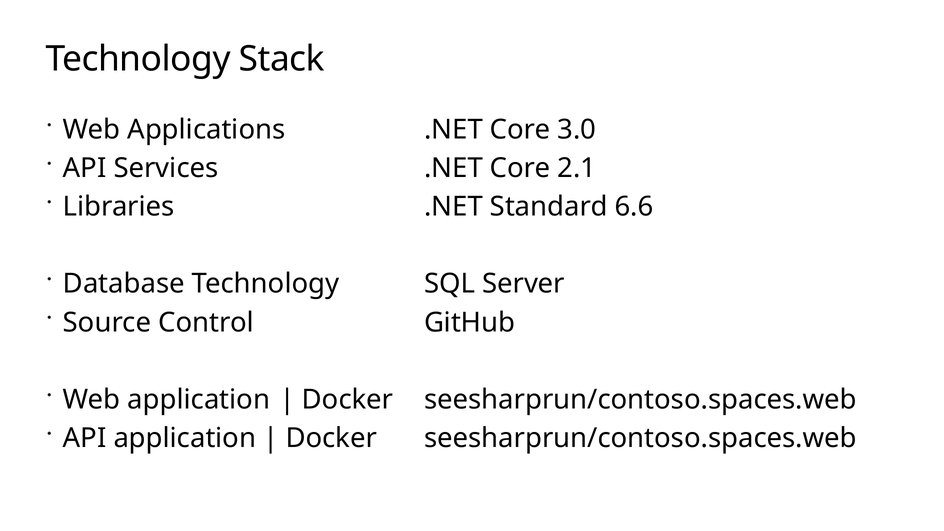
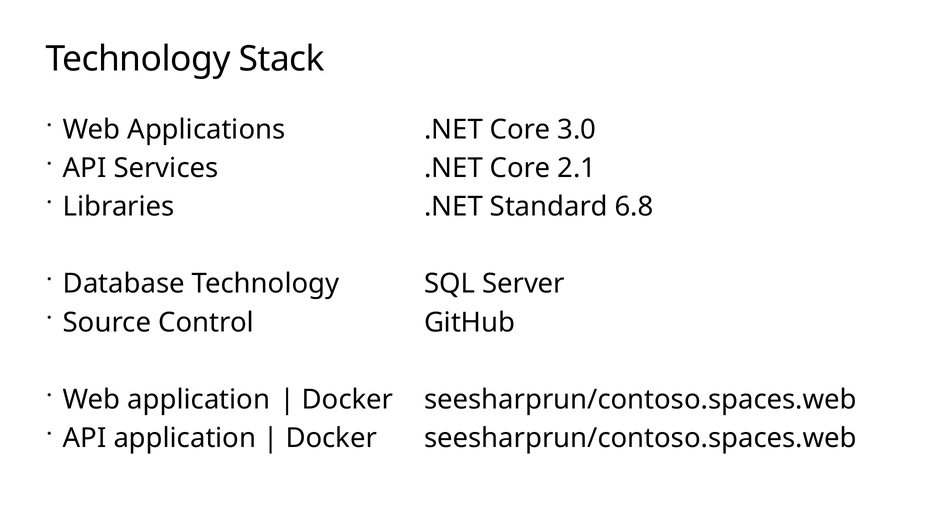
6.6: 6.6 -> 6.8 (634, 207)
